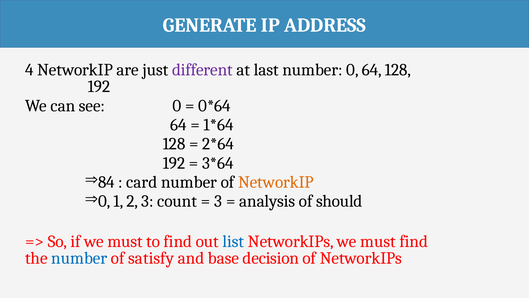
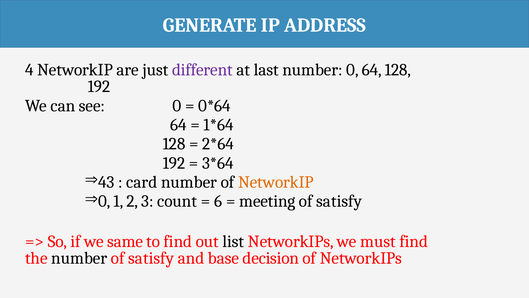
84: 84 -> 43 (106, 182)
3: 3 -> 6 (218, 201)
analysis: analysis -> meeting (267, 201)
should: should -> satisfy (339, 201)
if we must: must -> same (125, 241)
list colour: blue -> black (233, 241)
number colour: blue -> black (79, 258)
